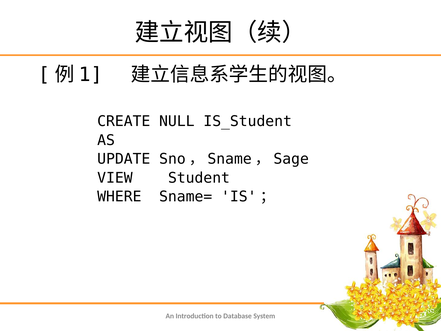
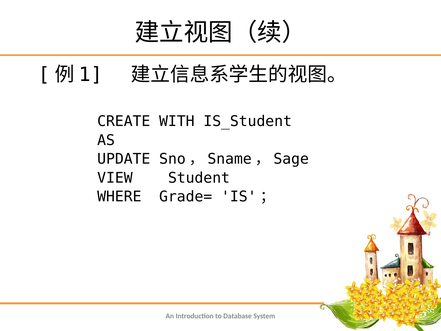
NULL: NULL -> WITH (177, 121)
Sname=: Sname= -> Grade= (186, 196)
